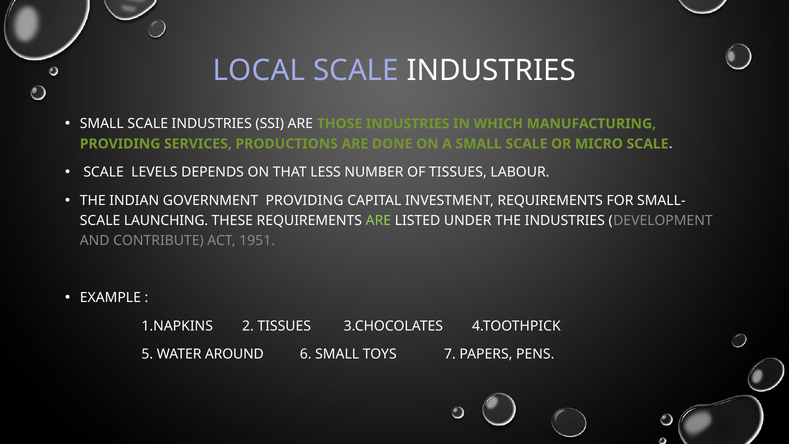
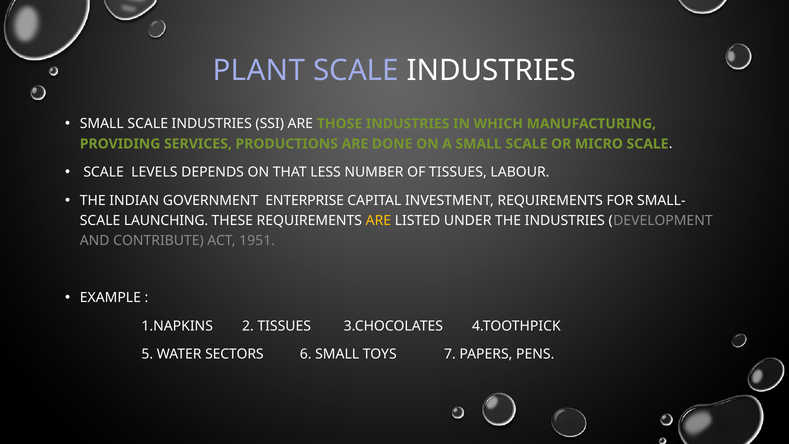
LOCAL: LOCAL -> PLANT (259, 71)
GOVERNMENT PROVIDING: PROVIDING -> ENTERPRISE (305, 200)
ARE colour: light green -> yellow (378, 221)
AROUND: AROUND -> SECTORS (234, 354)
